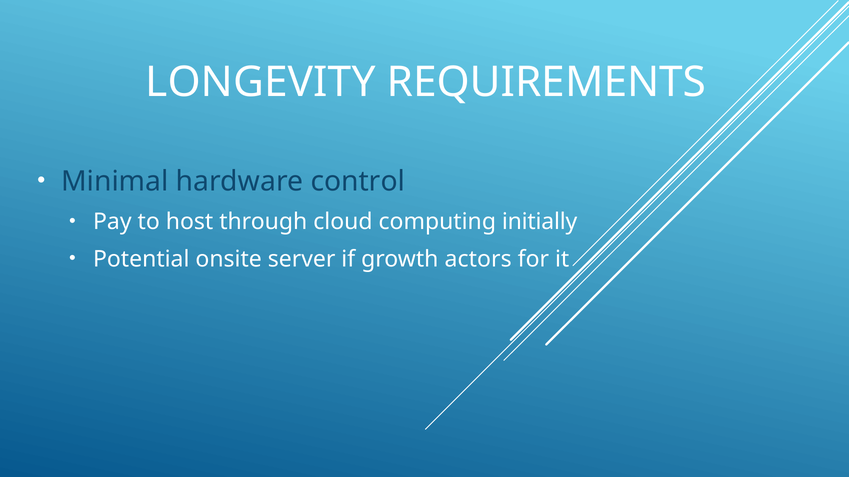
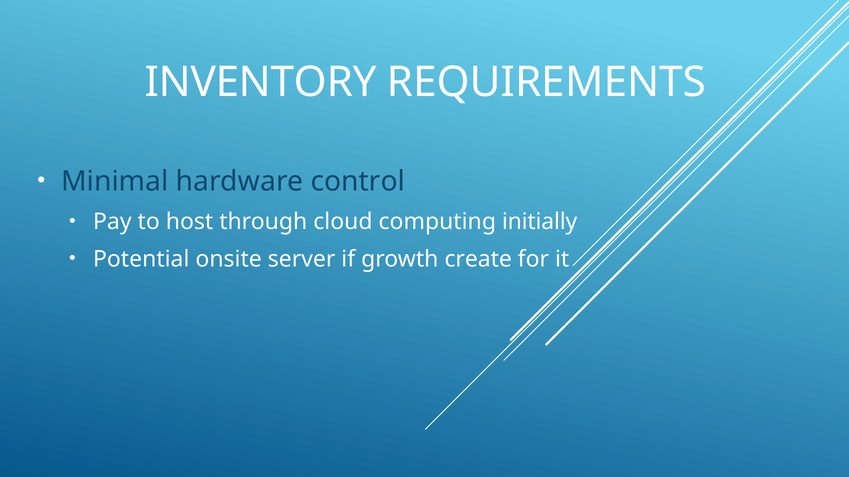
LONGEVITY: LONGEVITY -> INVENTORY (261, 82)
actors: actors -> create (478, 259)
